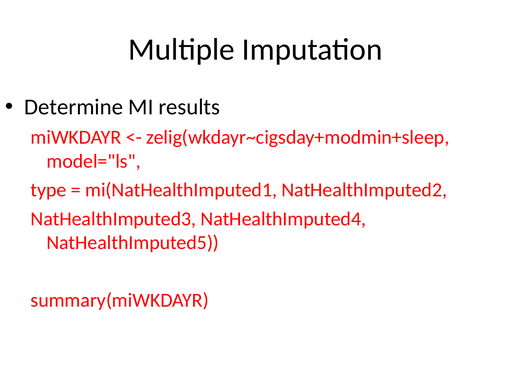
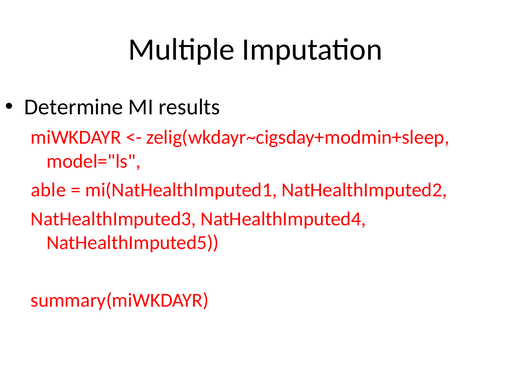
type: type -> able (48, 190)
